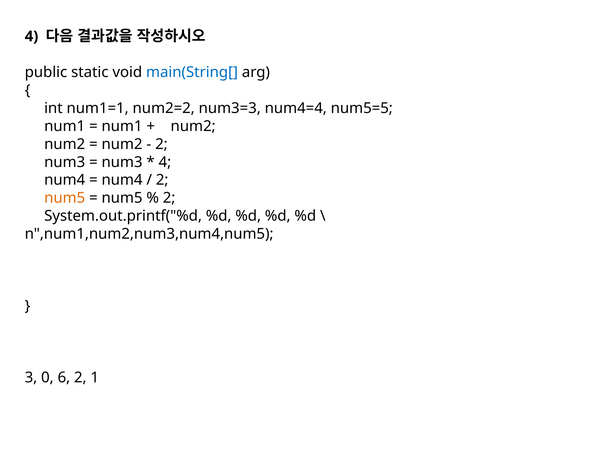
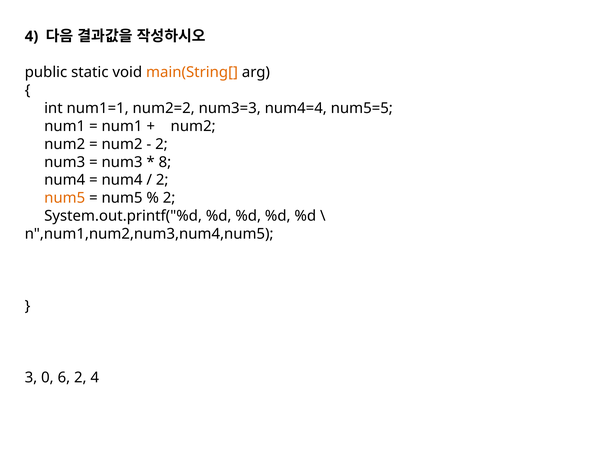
main(String[ colour: blue -> orange (192, 72)
4: 4 -> 8 (165, 162)
2 1: 1 -> 4 (95, 378)
